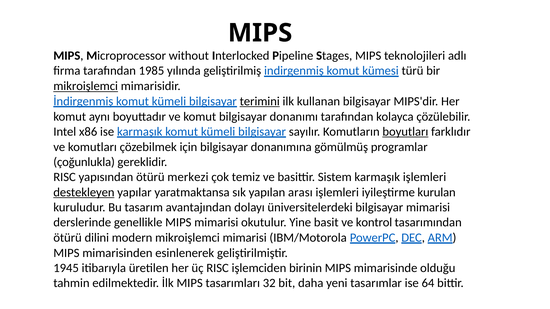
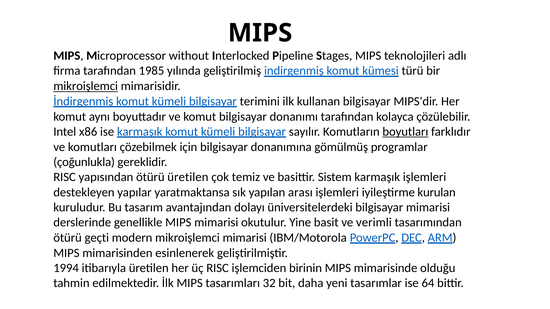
terimini underline: present -> none (260, 101)
ötürü merkezi: merkezi -> üretilen (188, 177)
destekleyen underline: present -> none (84, 193)
kontrol: kontrol -> verimli (374, 223)
dilini: dilini -> geçti (97, 238)
1945: 1945 -> 1994 (66, 268)
